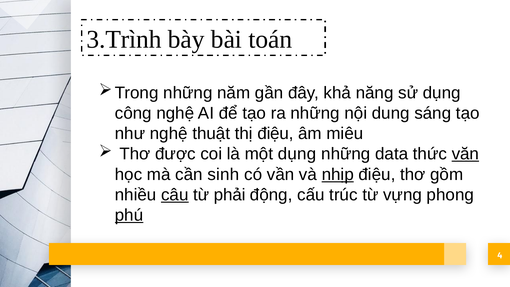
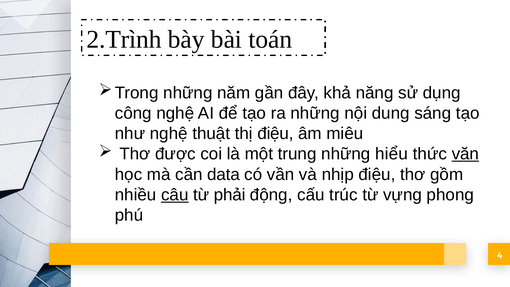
3.Trình: 3.Trình -> 2.Trình (124, 39)
một dụng: dụng -> trung (297, 154)
data: data -> hiểu (392, 154)
sinh: sinh -> data (224, 174)
nhịp underline: present -> none (338, 174)
phú underline: present -> none (129, 215)
